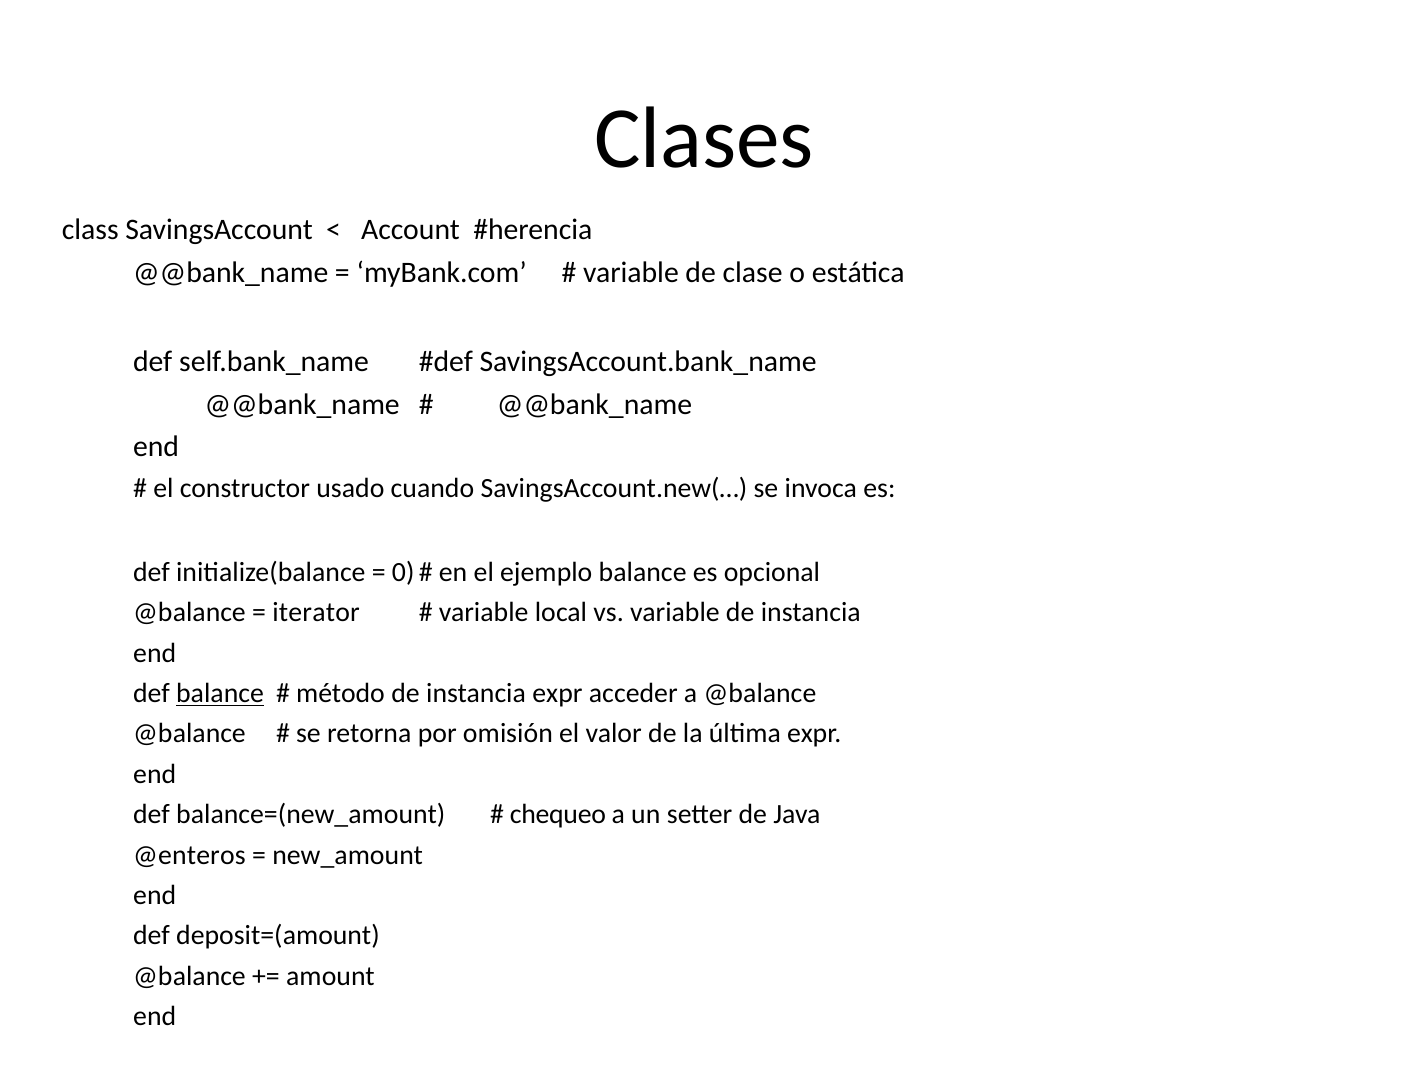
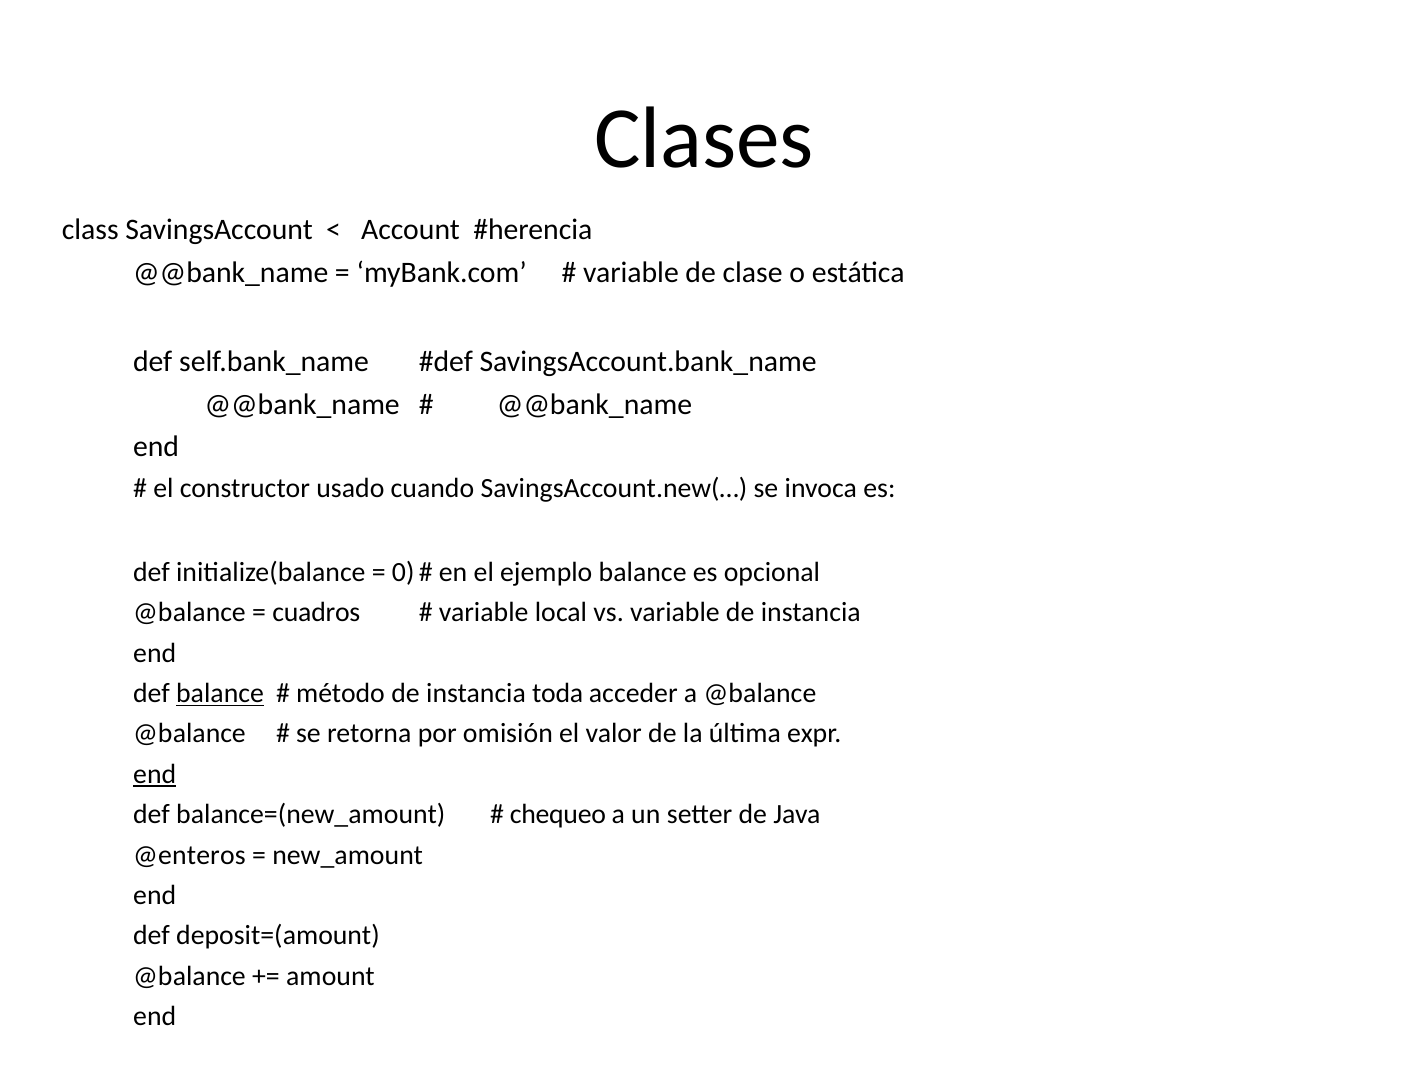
iterator: iterator -> cuadros (316, 613)
instancia expr: expr -> toda (558, 693)
end underline: none -> present (155, 774)
